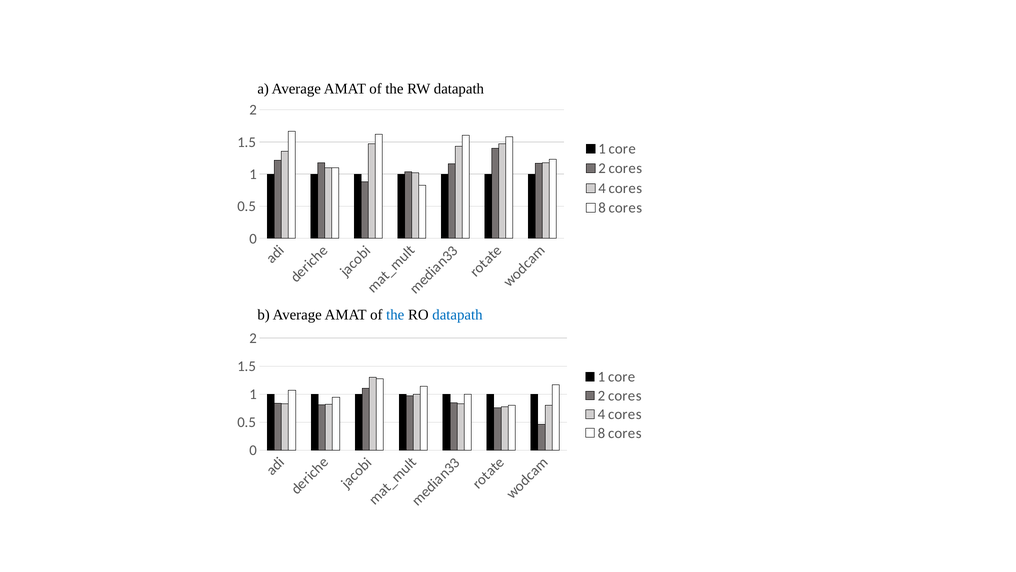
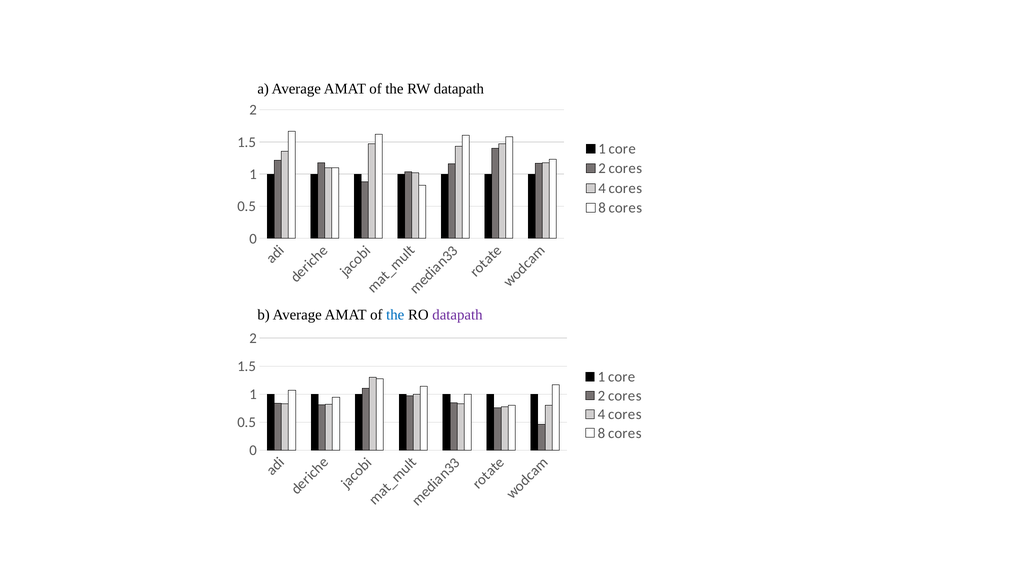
datapath colour: blue -> purple (457, 315)
